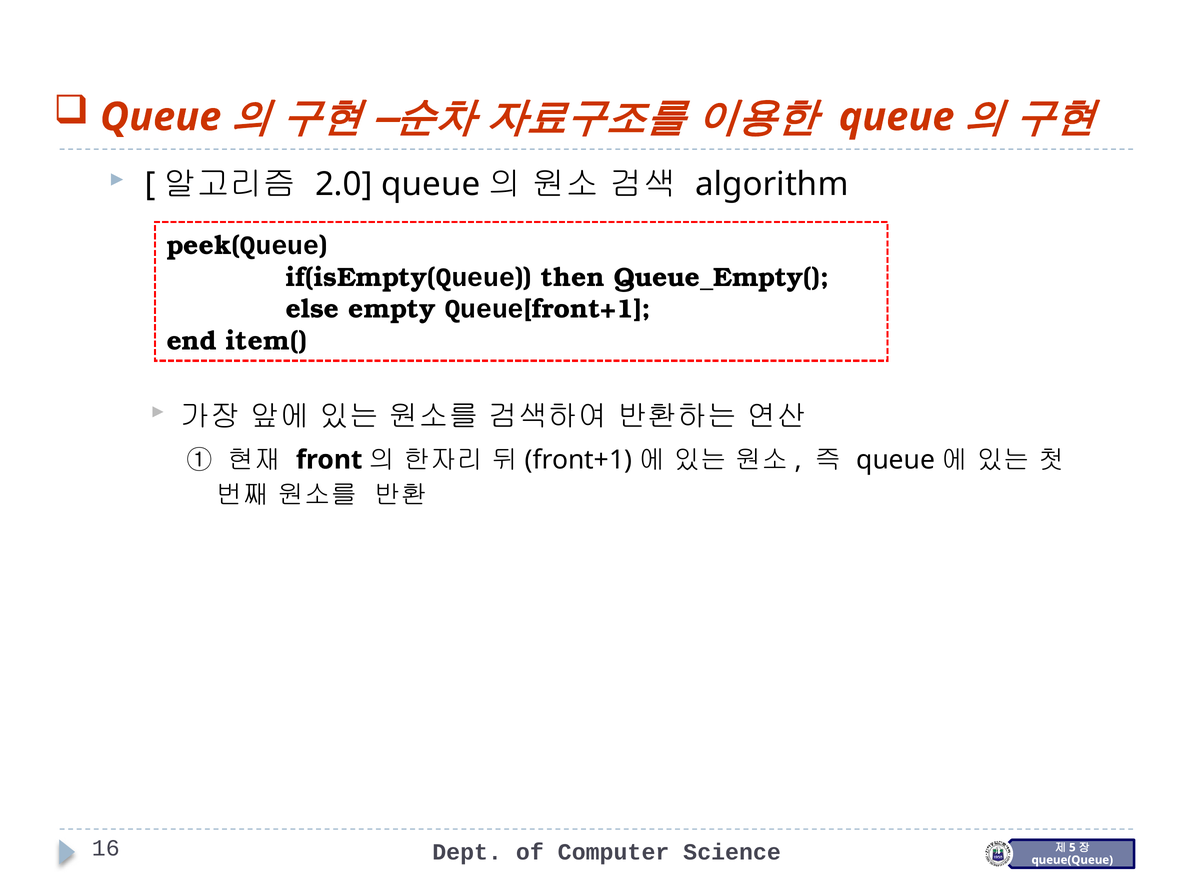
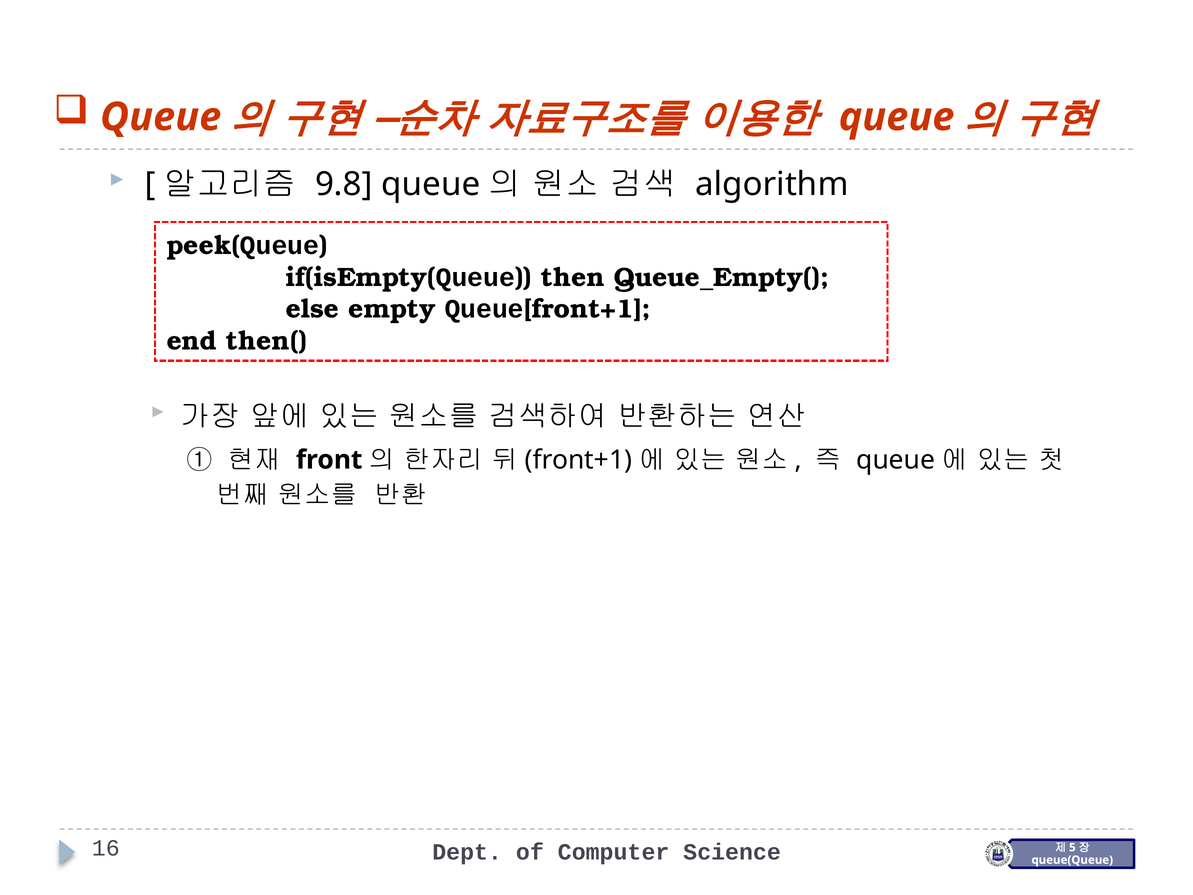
2.0: 2.0 -> 9.8 (344, 184)
item(: item( -> then( (266, 341)
